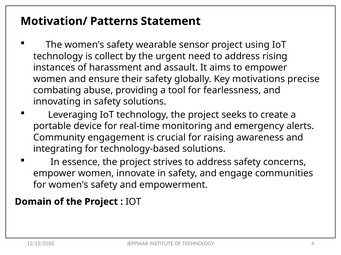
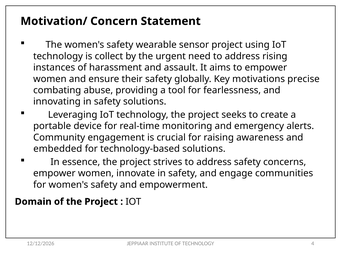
Patterns: Patterns -> Concern (114, 21)
integrating: integrating -> embedded (58, 149)
